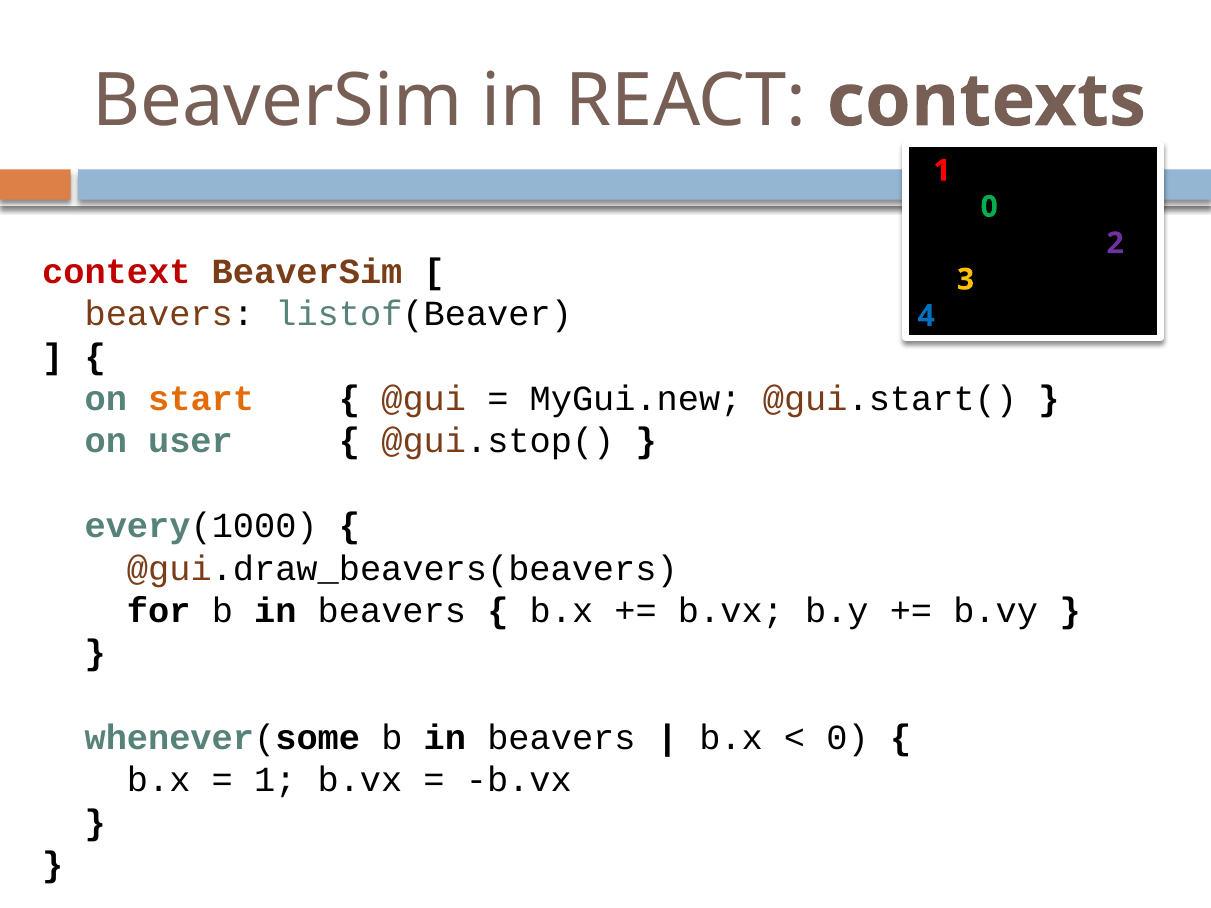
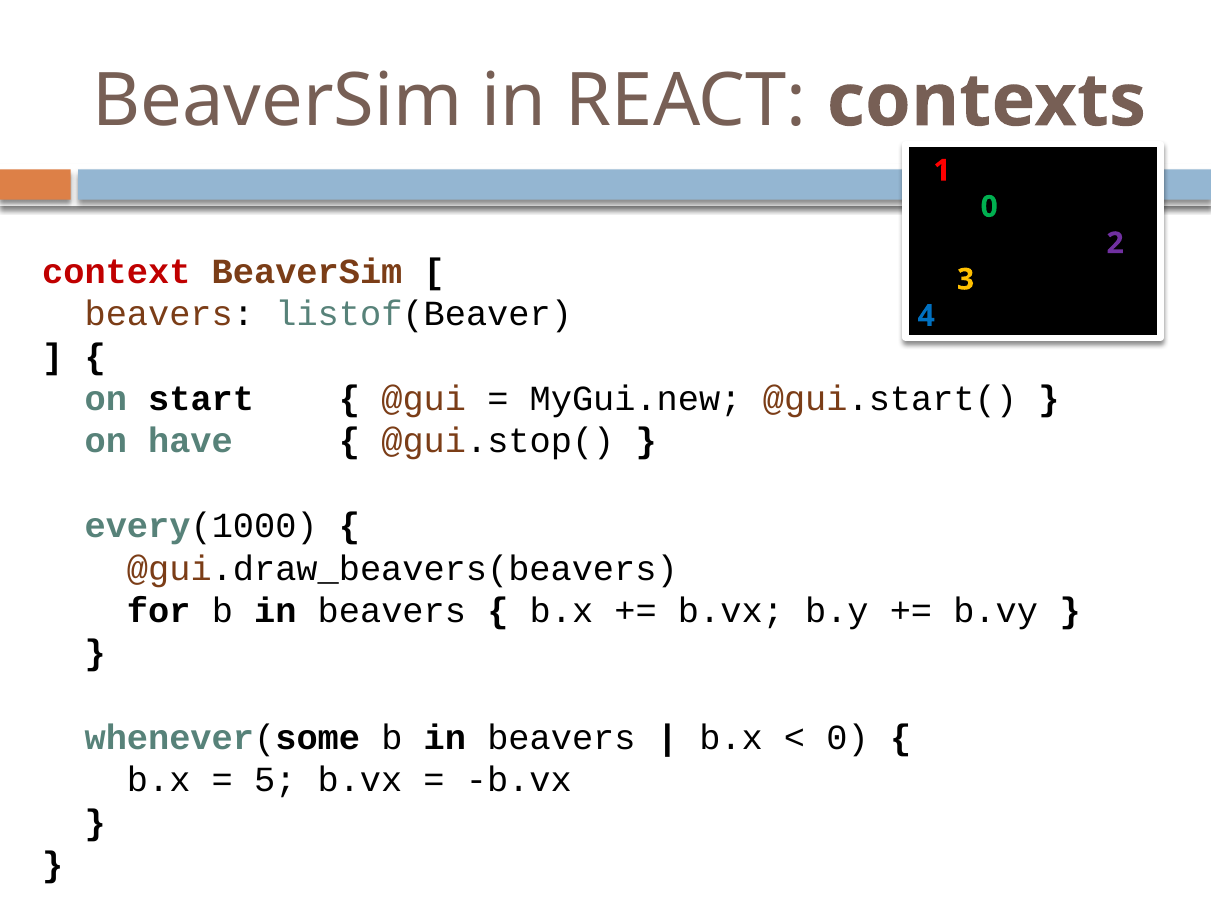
start colour: orange -> black (201, 399)
user: user -> have (191, 441)
1: 1 -> 5 (275, 780)
